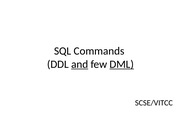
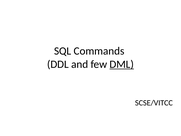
and underline: present -> none (80, 64)
